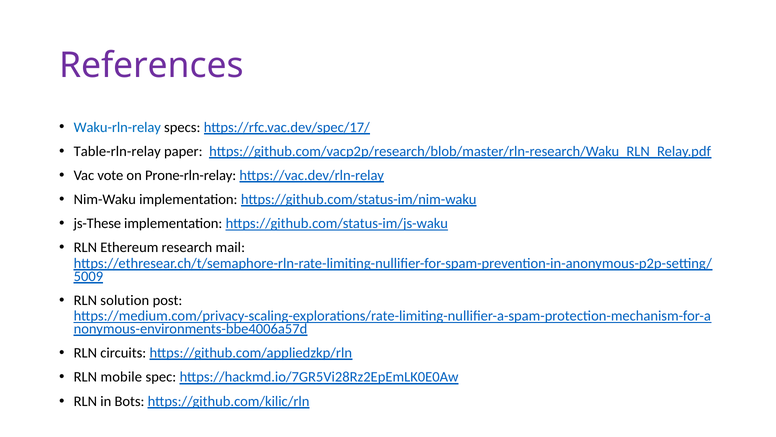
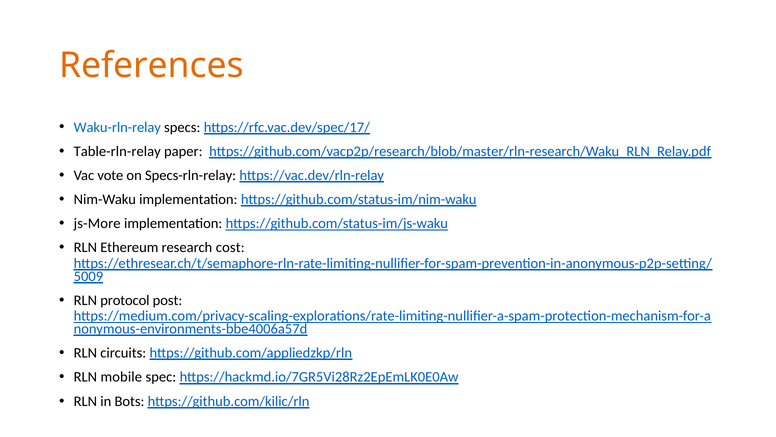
References colour: purple -> orange (151, 65)
Prone-rln-relay: Prone-rln-relay -> Specs-rln-relay (191, 175)
js-These: js-These -> js-More (97, 223)
mail: mail -> cost (230, 247)
solution: solution -> protocol (125, 300)
